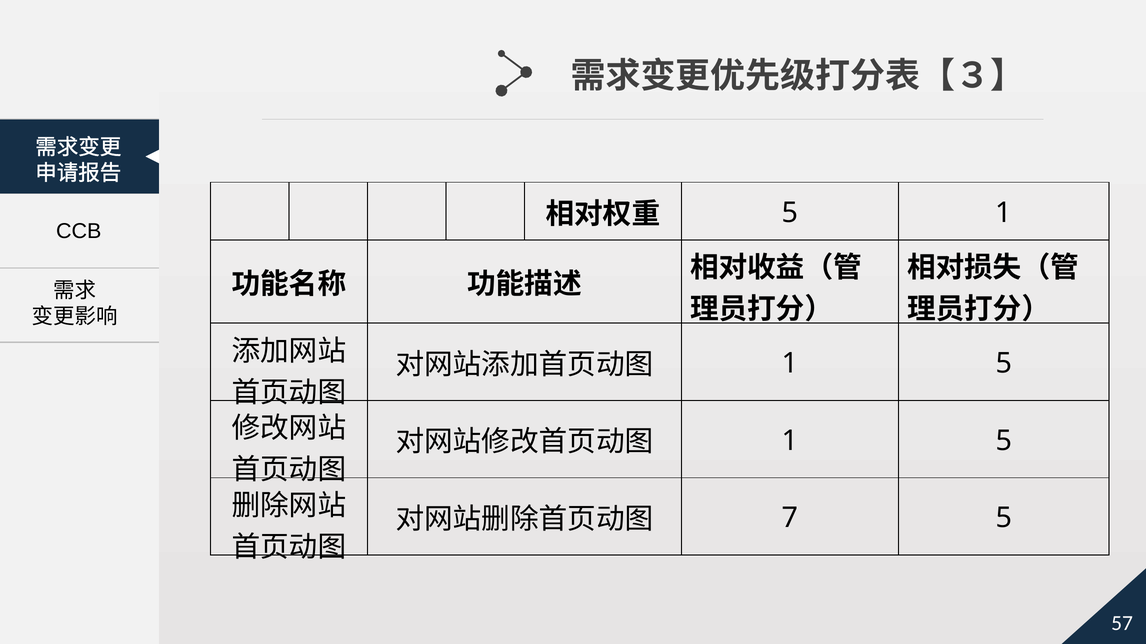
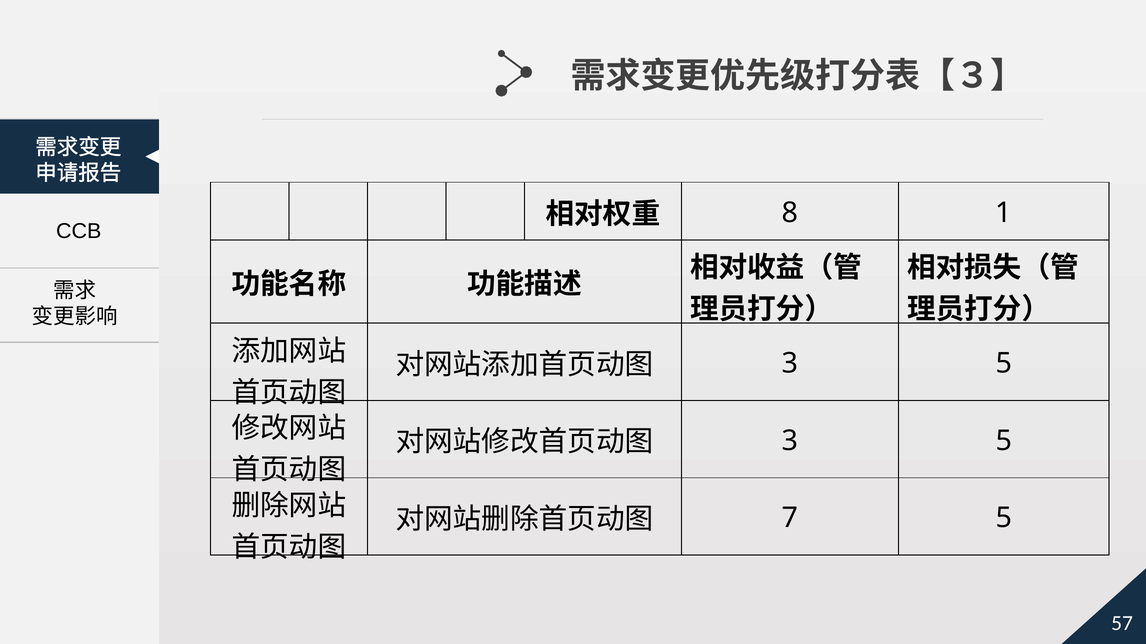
5: 5 -> 8 (790, 213)
1: 1 -> 3 (790, 364)
1: 1 -> 3 (790, 441)
